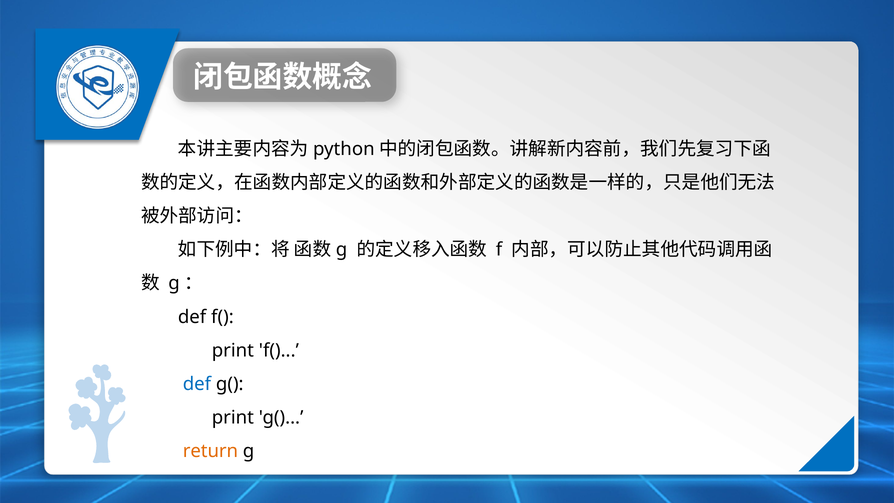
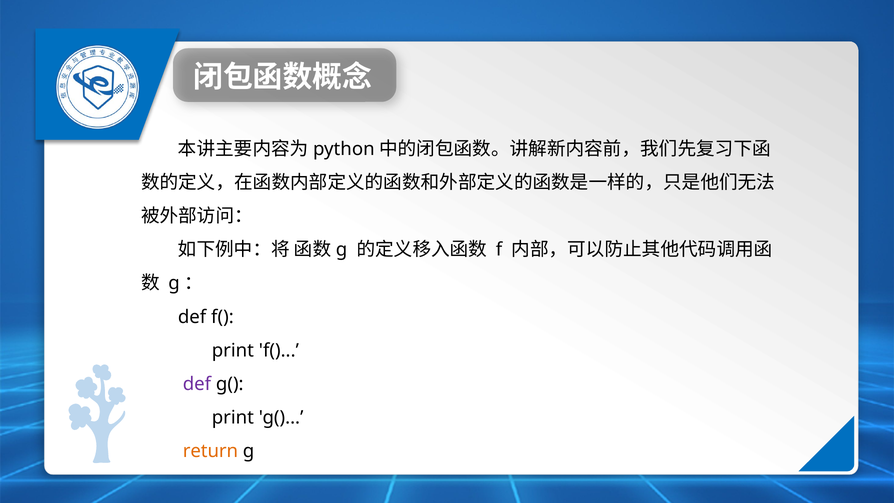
def colour: blue -> purple (197, 384)
